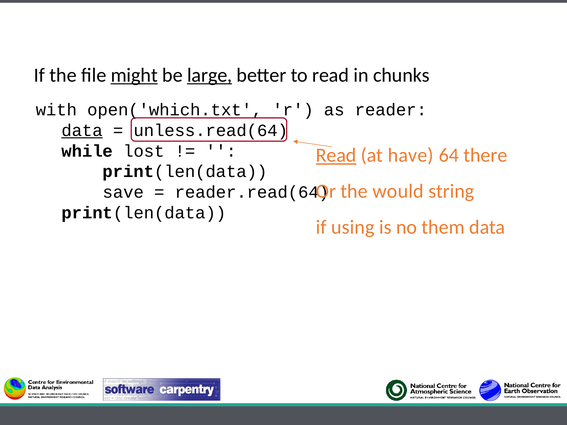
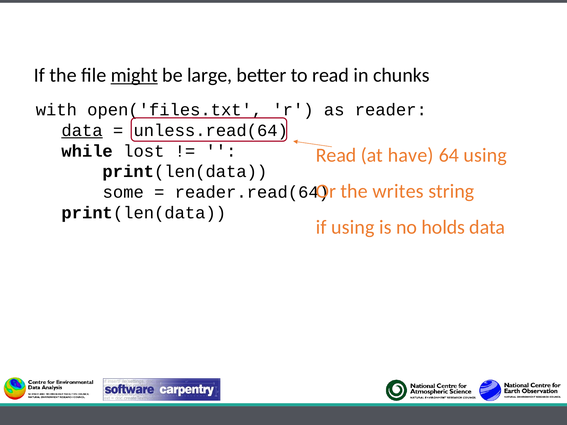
large underline: present -> none (210, 75)
open('which.txt: open('which.txt -> open('files.txt (175, 110)
Read underline: present -> none (336, 155)
64 there: there -> using (485, 155)
would: would -> writes (398, 191)
save: save -> some (123, 192)
them: them -> holds (443, 227)
